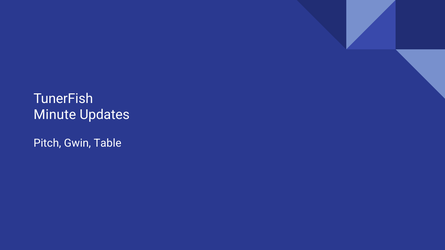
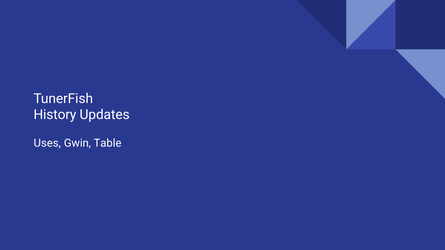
Minute: Minute -> History (55, 115)
Pitch: Pitch -> Uses (47, 143)
